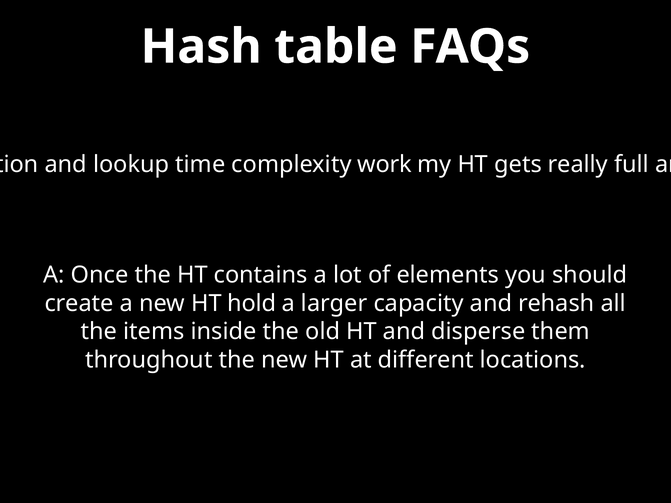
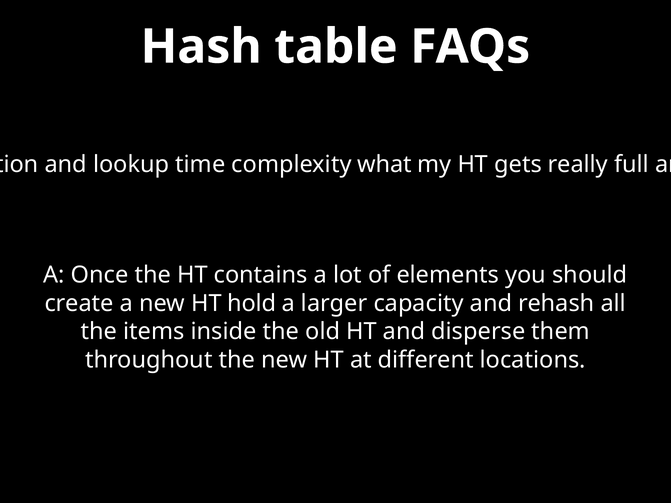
work: work -> what (385, 165)
